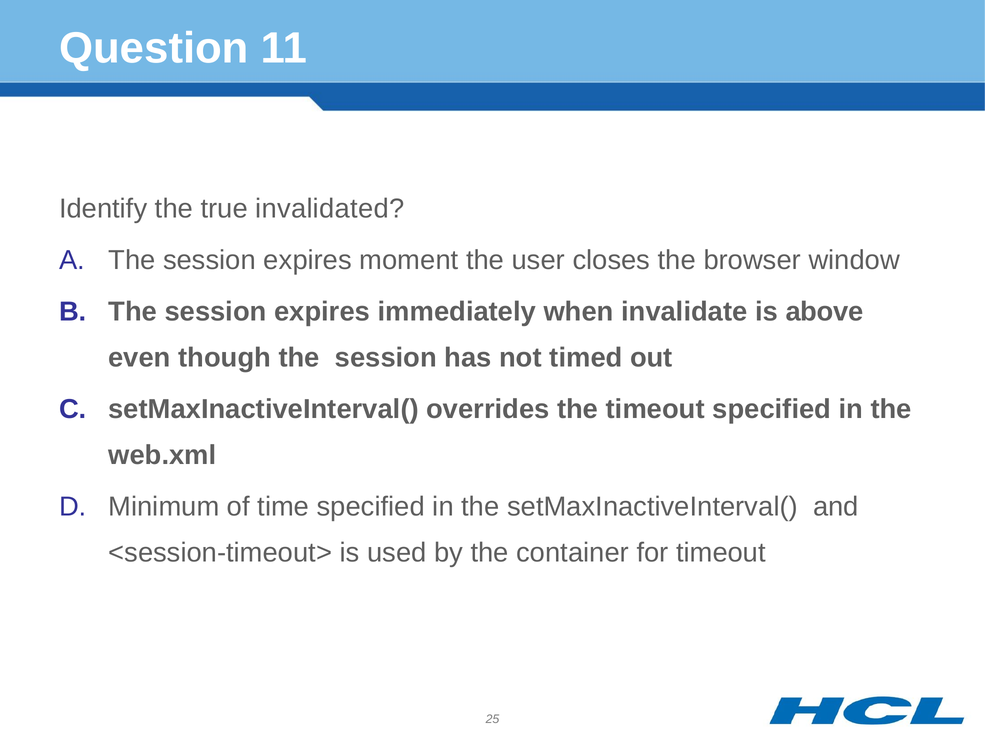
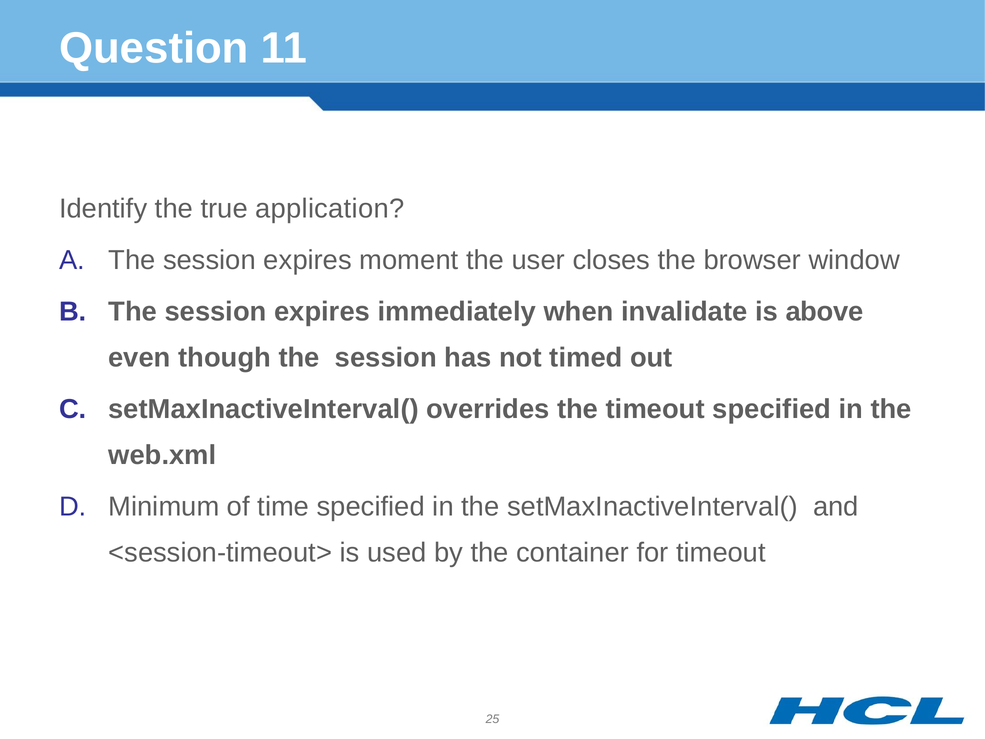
invalidated: invalidated -> application (330, 209)
